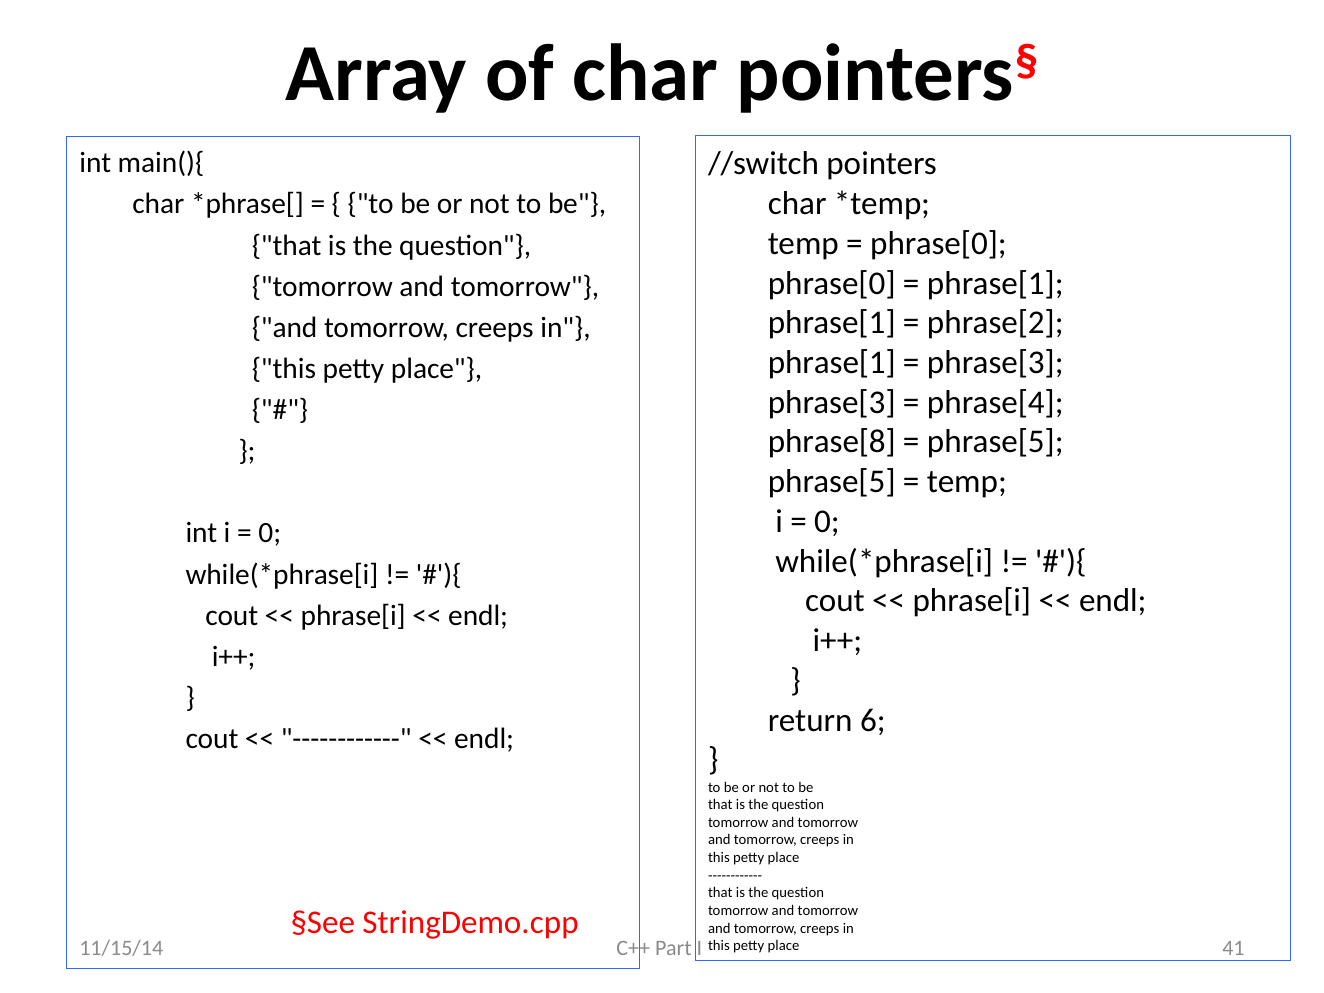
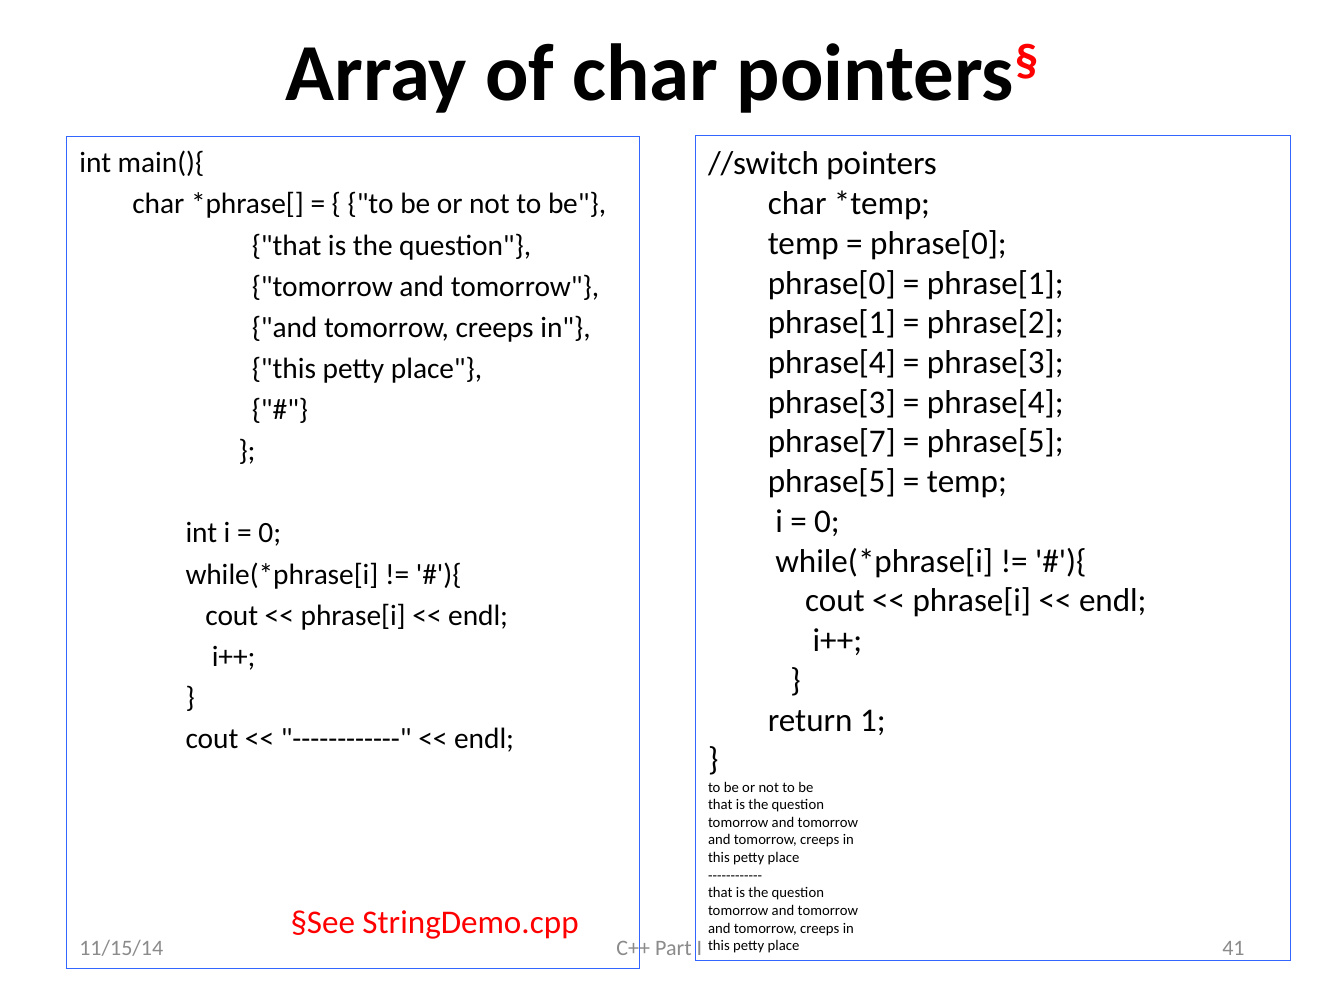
phrase[1: phrase[1 -> phrase[4 (832, 363)
phrase[8: phrase[8 -> phrase[7 (832, 442)
6: 6 -> 1 (873, 720)
